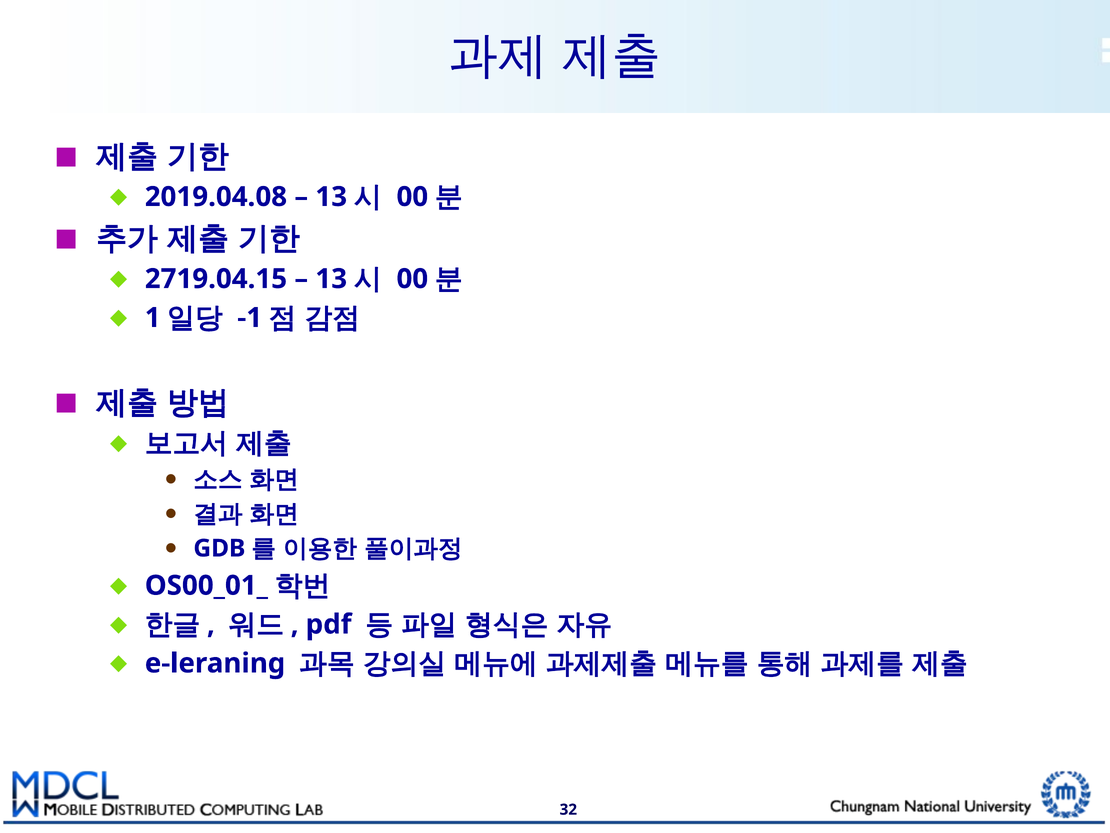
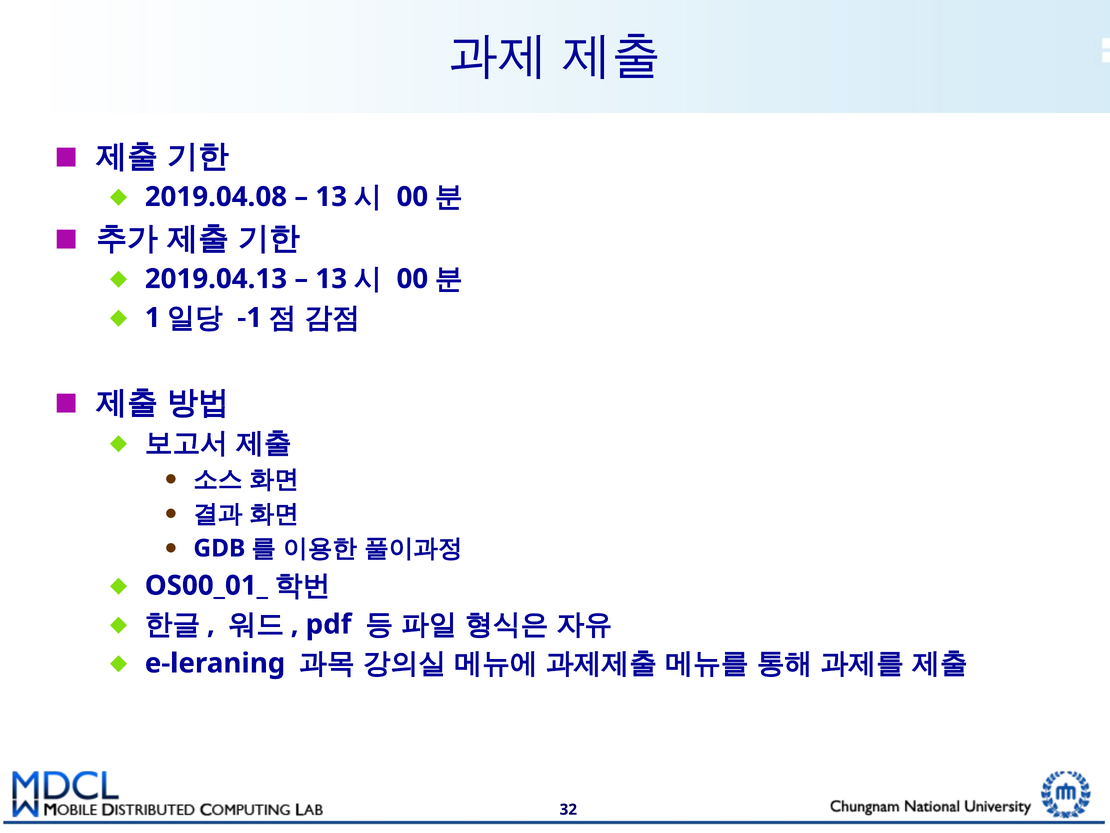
2719.04.15: 2719.04.15 -> 2019.04.13 (216, 279)
